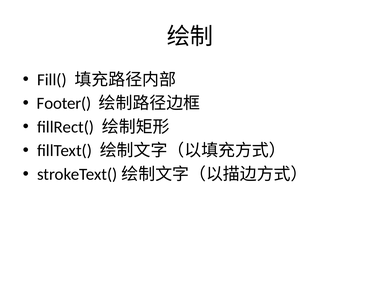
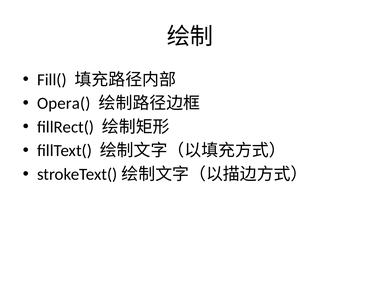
Footer(: Footer( -> Opera( (64, 103)
